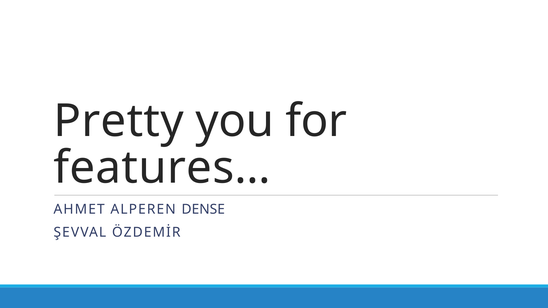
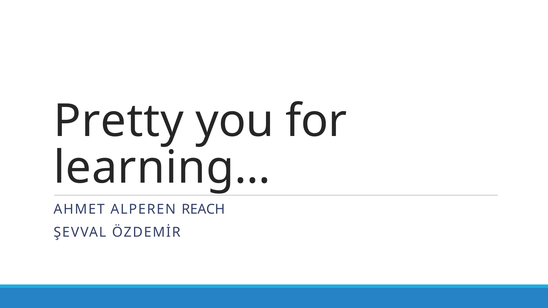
features…: features… -> learning… (162, 168)
DENSE: DENSE -> REACH (203, 210)
